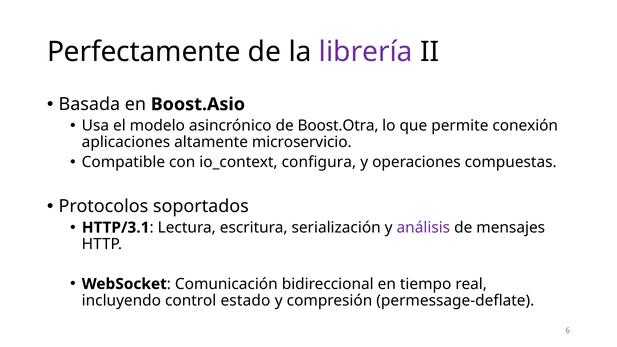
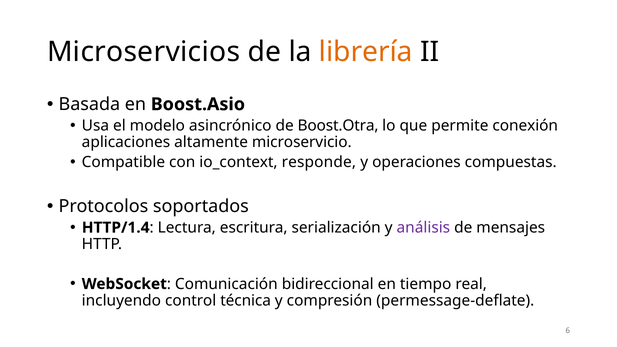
Perfectamente: Perfectamente -> Microservicios (144, 52)
librería colour: purple -> orange (366, 52)
configura: configura -> responde (319, 162)
HTTP/3.1: HTTP/3.1 -> HTTP/1.4 (116, 228)
estado: estado -> técnica (246, 301)
